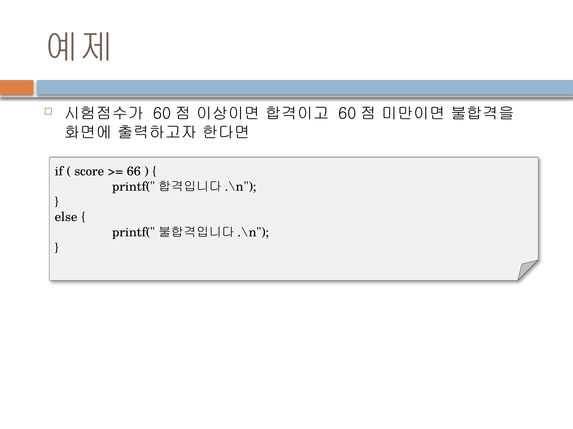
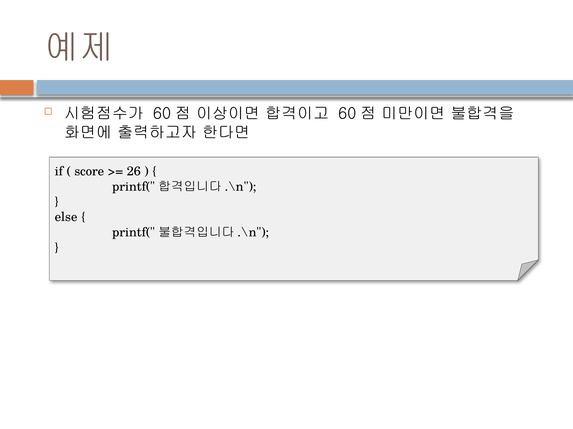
66: 66 -> 26 (134, 172)
